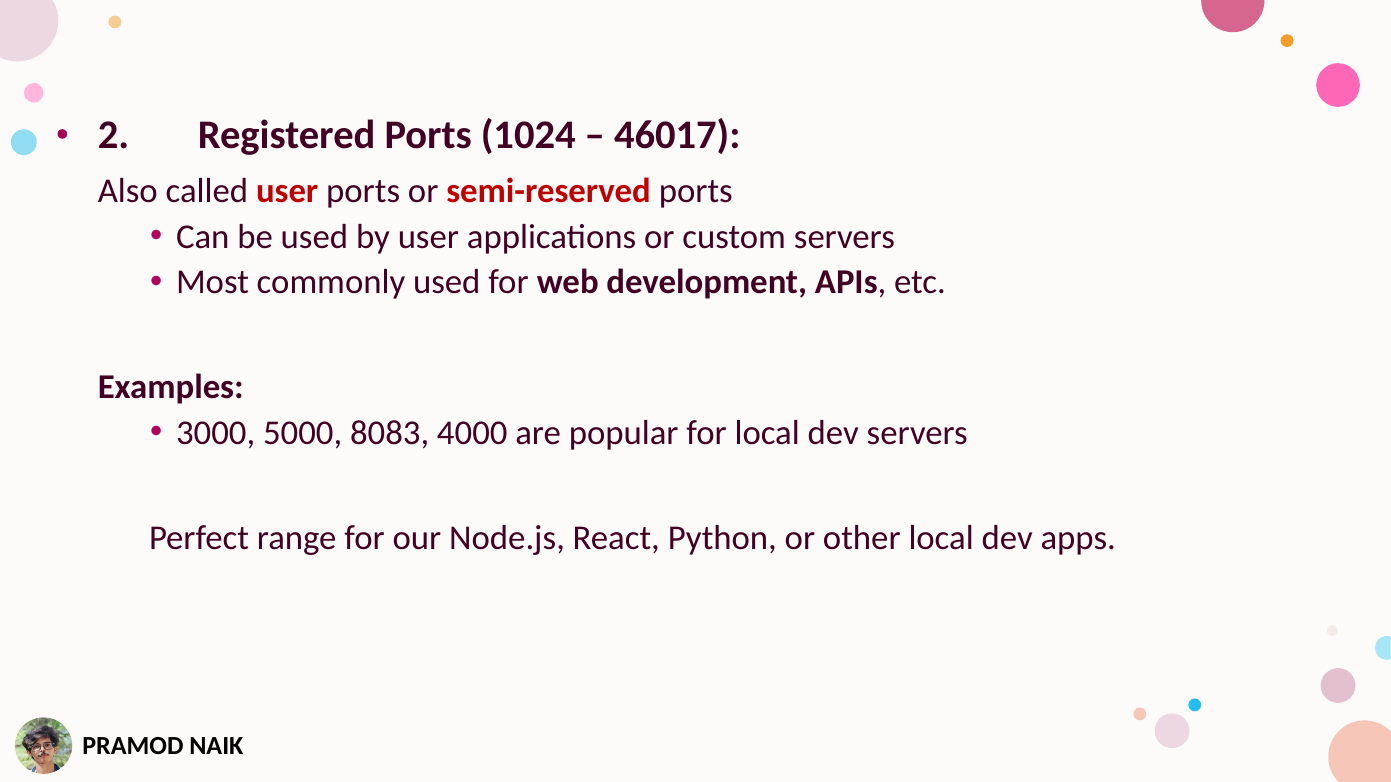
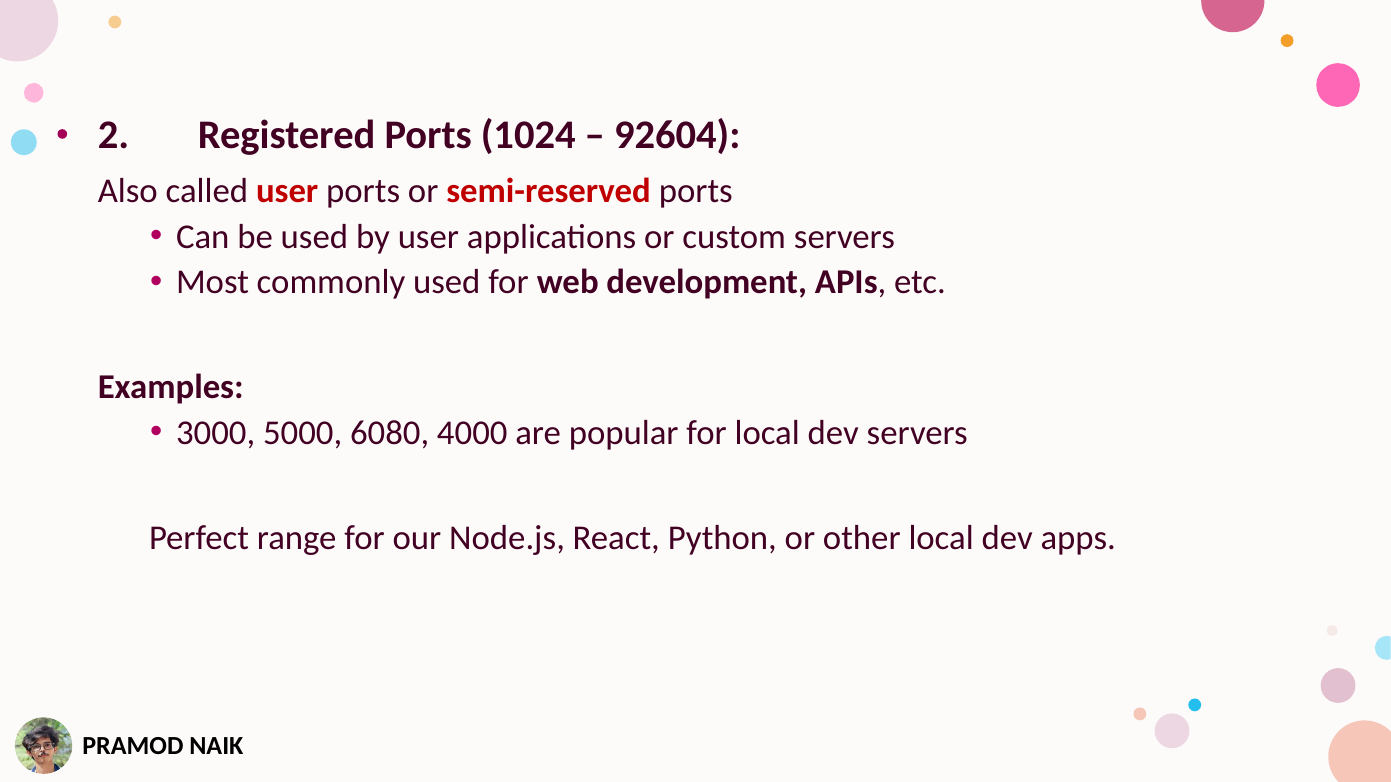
46017: 46017 -> 92604 (677, 136)
8083: 8083 -> 6080 (390, 433)
